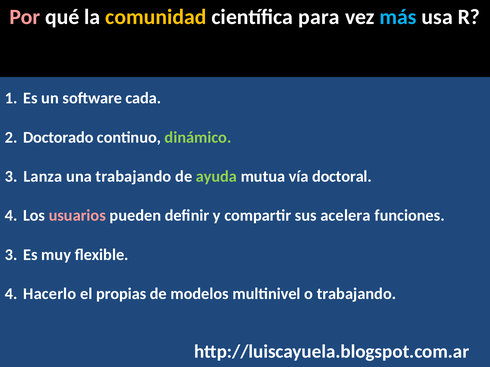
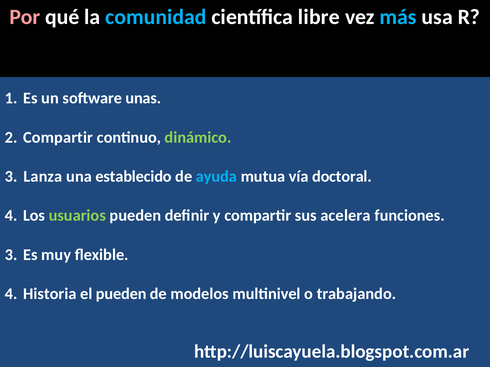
comunidad colour: yellow -> light blue (156, 17)
para: para -> libre (319, 17)
cada: cada -> unas (143, 98)
Doctorado: Doctorado -> Compartir (58, 137)
una trabajando: trabajando -> establecido (134, 177)
ayuda colour: light green -> light blue (216, 177)
usuarios colour: pink -> light green (77, 216)
Hacerlo: Hacerlo -> Historia (50, 294)
el propias: propias -> pueden (121, 294)
